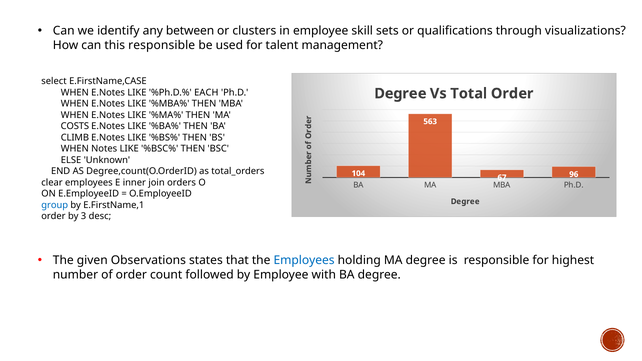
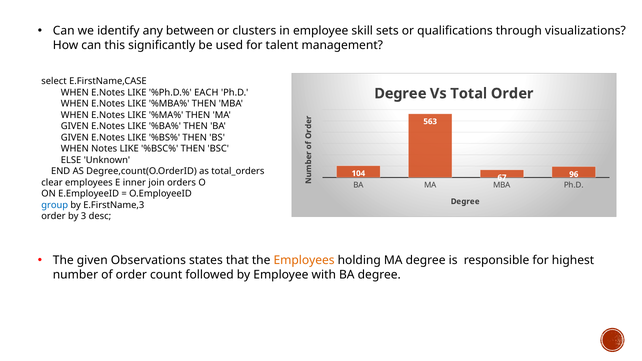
this responsible: responsible -> significantly (162, 45)
COSTS: COSTS -> GIVEN (75, 126)
CLIMB: CLIMB -> GIVEN (75, 138)
E.FirstName,1: E.FirstName,1 -> E.FirstName,3 (114, 205)
Employees colour: blue -> orange (304, 260)
